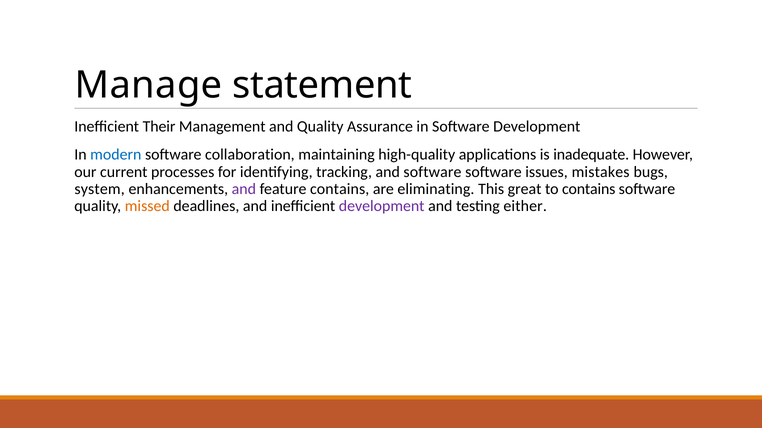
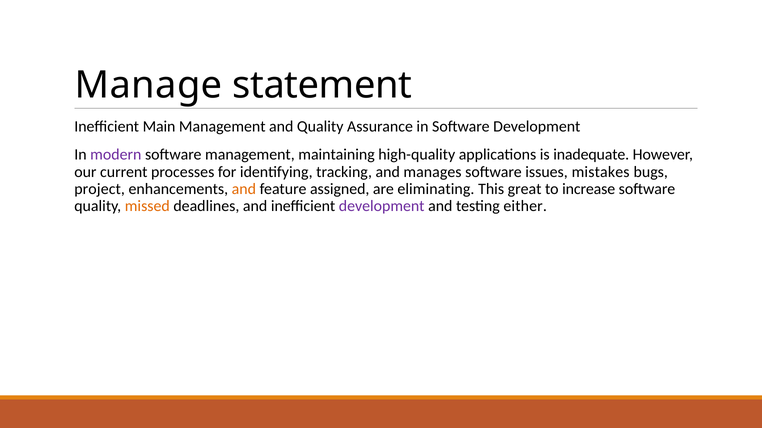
Their: Their -> Main (159, 127)
modern colour: blue -> purple (116, 155)
software collaboration: collaboration -> management (250, 155)
and software: software -> manages (433, 172)
system: system -> project (100, 189)
and colour: purple -> orange (244, 189)
feature contains: contains -> assigned (340, 189)
to contains: contains -> increase (589, 189)
